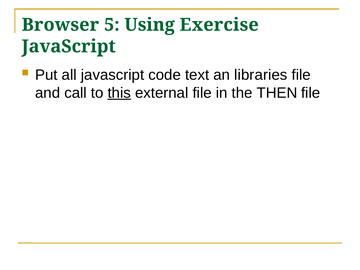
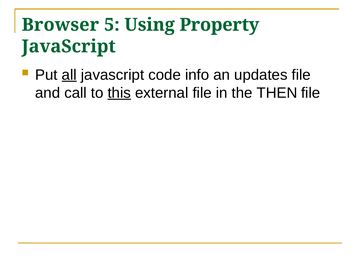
Exercise: Exercise -> Property (219, 25)
all underline: none -> present (69, 75)
text: text -> info (197, 75)
libraries: libraries -> updates (261, 75)
